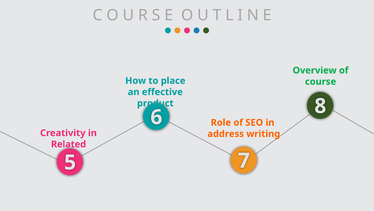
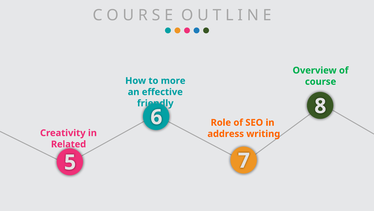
place: place -> more (173, 81)
product: product -> friendly (155, 103)
